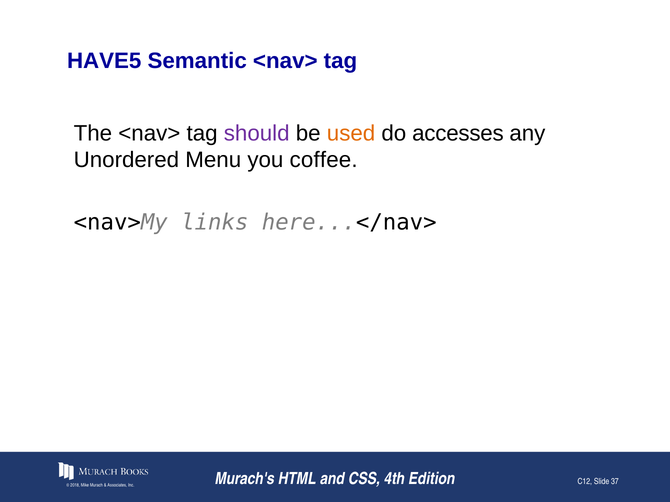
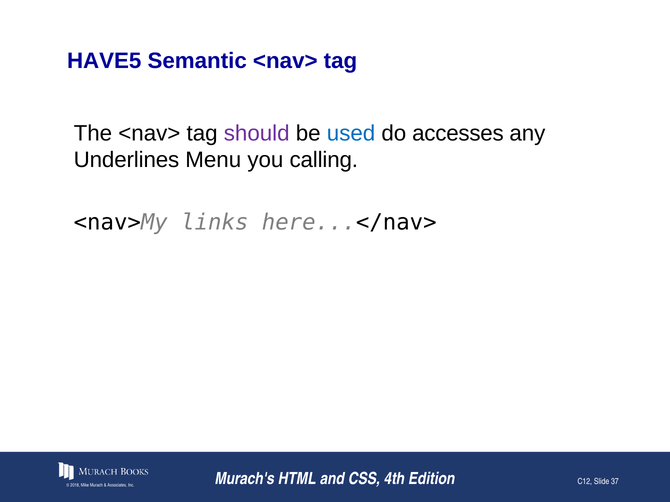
used colour: orange -> blue (351, 133)
Unordered: Unordered -> Underlines (126, 160)
coffee: coffee -> calling (324, 160)
